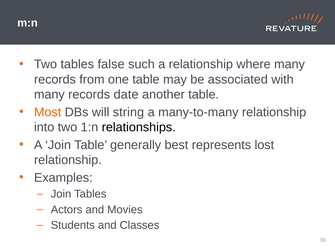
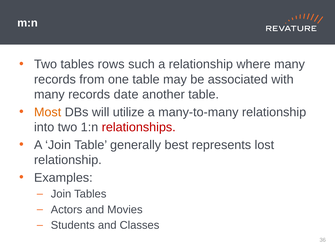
false: false -> rows (111, 64)
string: string -> utilize (129, 112)
relationships colour: black -> red (139, 127)
